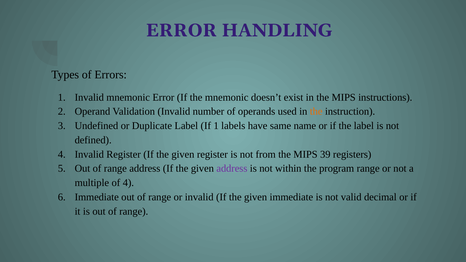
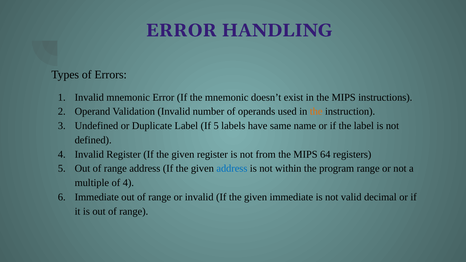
If 1: 1 -> 5 (216, 126)
39: 39 -> 64 (325, 154)
address colour: purple -> blue (232, 169)
